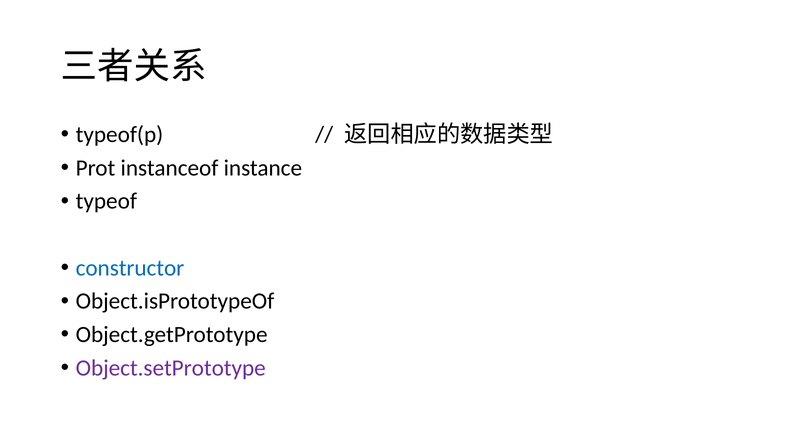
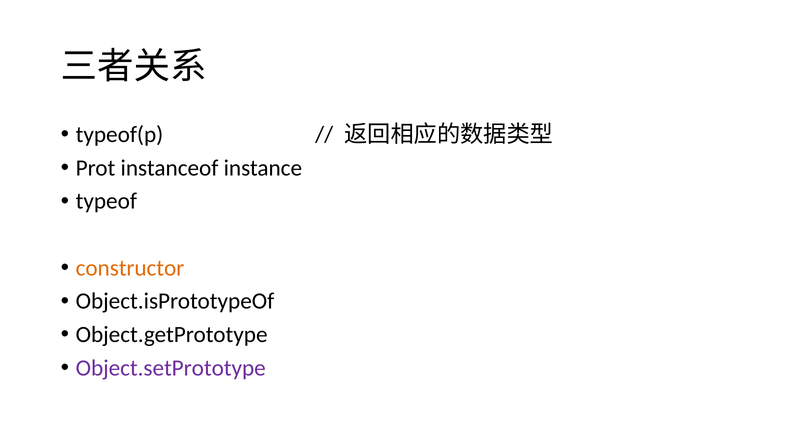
constructor colour: blue -> orange (130, 268)
